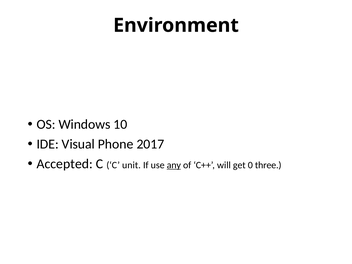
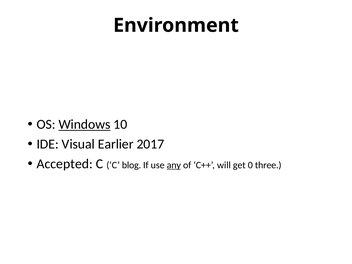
Windows underline: none -> present (84, 124)
Phone: Phone -> Earlier (116, 144)
unit: unit -> blog (132, 165)
